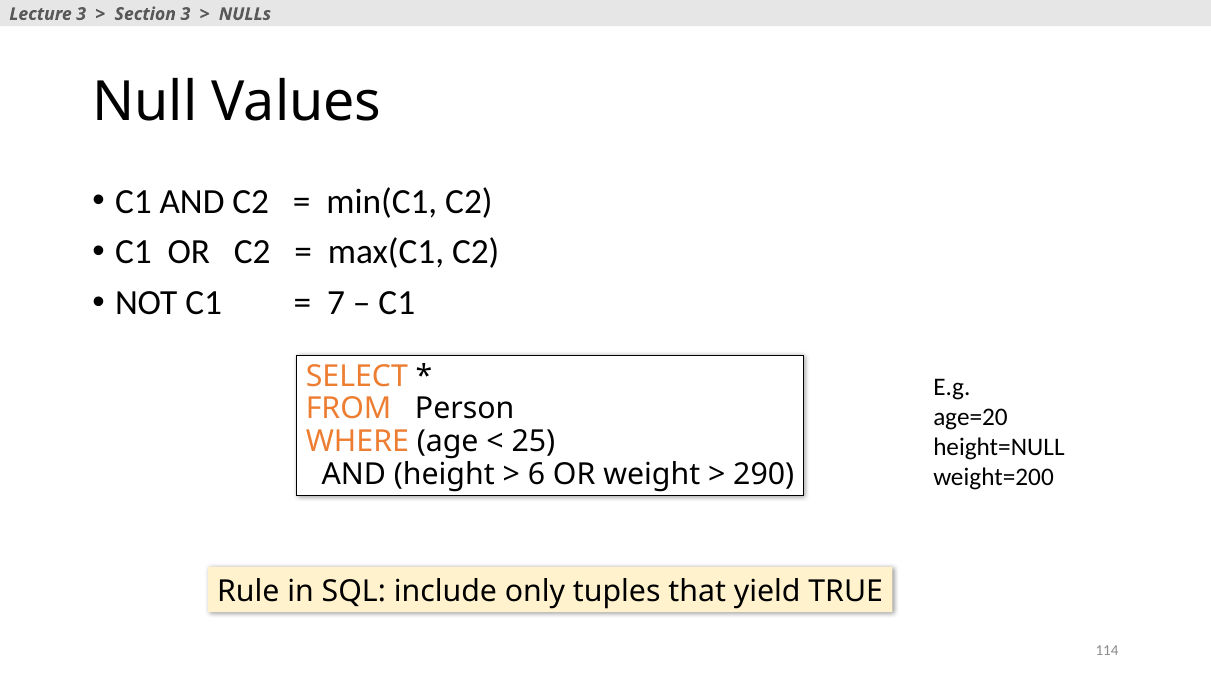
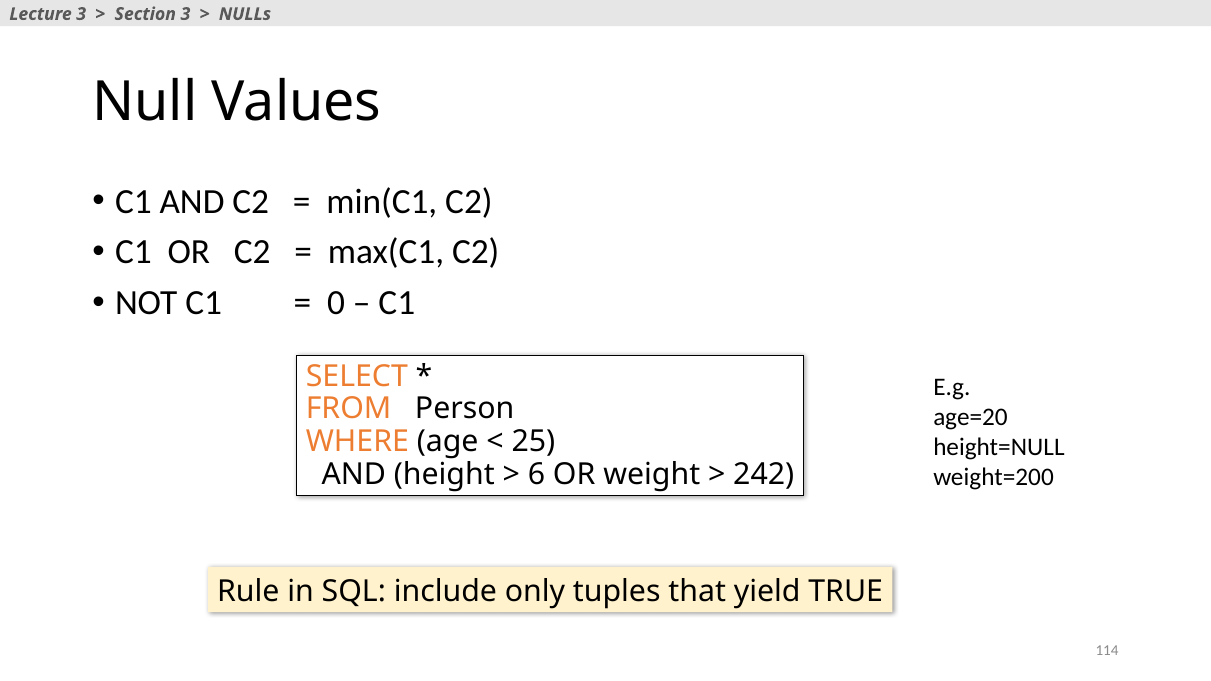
7: 7 -> 0 (336, 303)
290: 290 -> 242 (764, 474)
